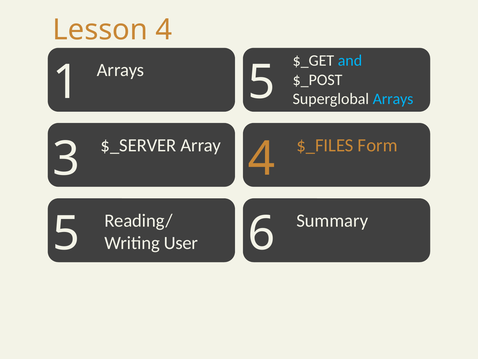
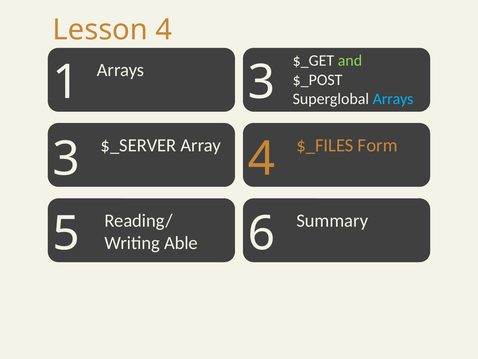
and colour: light blue -> light green (350, 61)
1 5: 5 -> 3 (261, 82)
User: User -> Able (181, 243)
